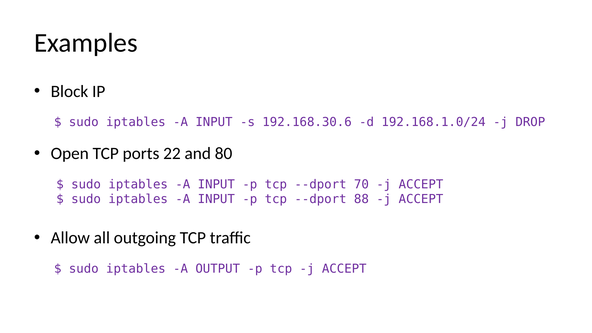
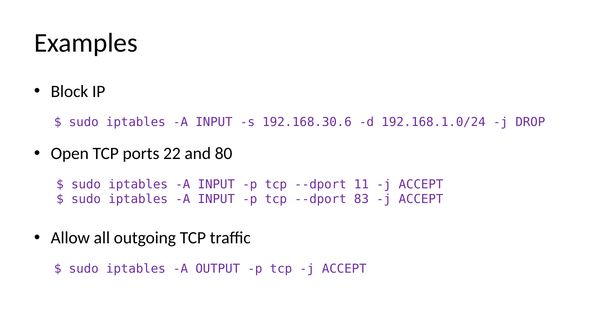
70: 70 -> 11 (361, 184)
88: 88 -> 83 (361, 199)
